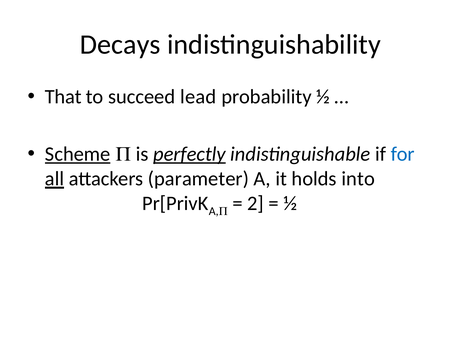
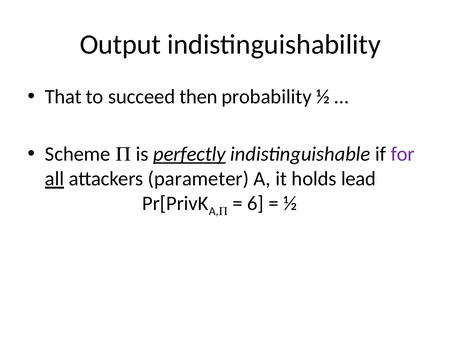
Decays: Decays -> Output (120, 45)
lead: lead -> then (199, 97)
Scheme underline: present -> none (78, 154)
for colour: blue -> purple (403, 154)
into: into -> lead (358, 179)
2: 2 -> 6 (256, 203)
